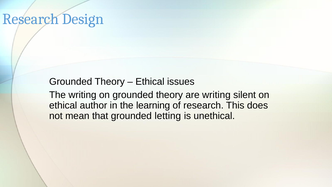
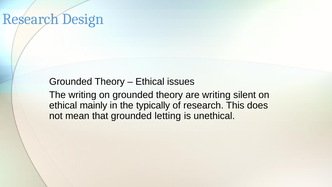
author: author -> mainly (94, 105)
learning: learning -> typically (153, 105)
